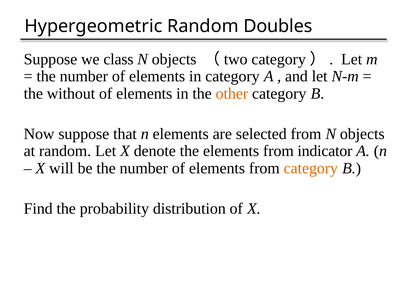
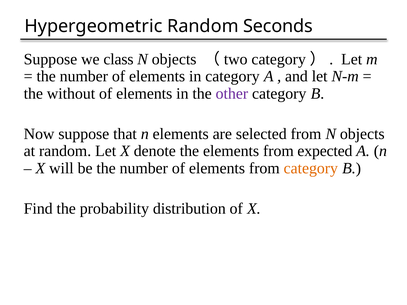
Doubles: Doubles -> Seconds (278, 26)
other colour: orange -> purple (232, 94)
indicator: indicator -> expected (325, 151)
